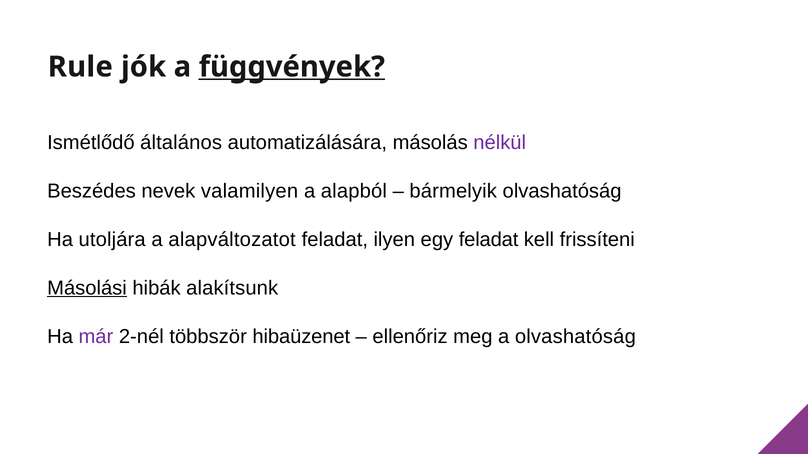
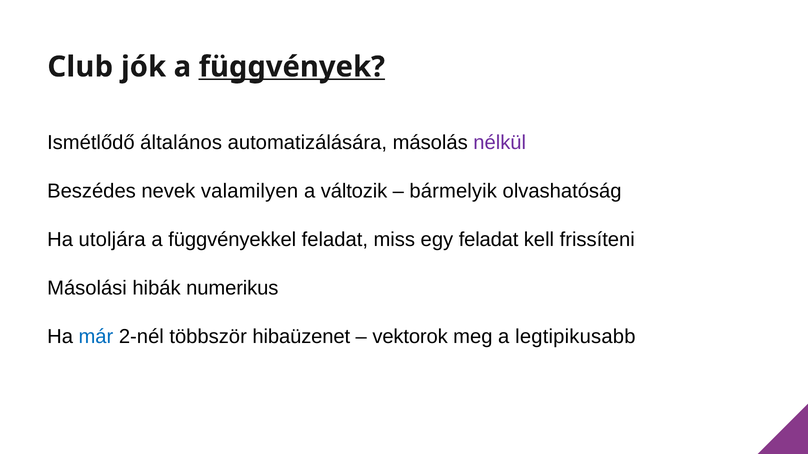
Rule: Rule -> Club (80, 67)
alapból: alapból -> változik (354, 191)
alapváltozatot: alapváltozatot -> függvényekkel (232, 240)
ilyen: ilyen -> miss (394, 240)
Másolási underline: present -> none (87, 288)
alakítsunk: alakítsunk -> numerikus (232, 288)
már colour: purple -> blue (96, 337)
ellenőriz: ellenőriz -> vektorok (410, 337)
a olvashatóság: olvashatóság -> legtipikusabb (575, 337)
